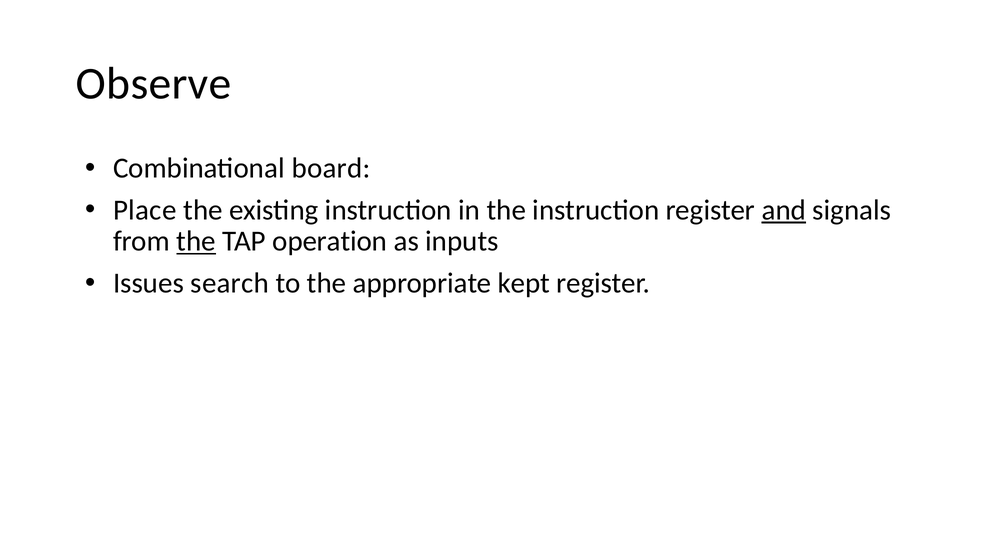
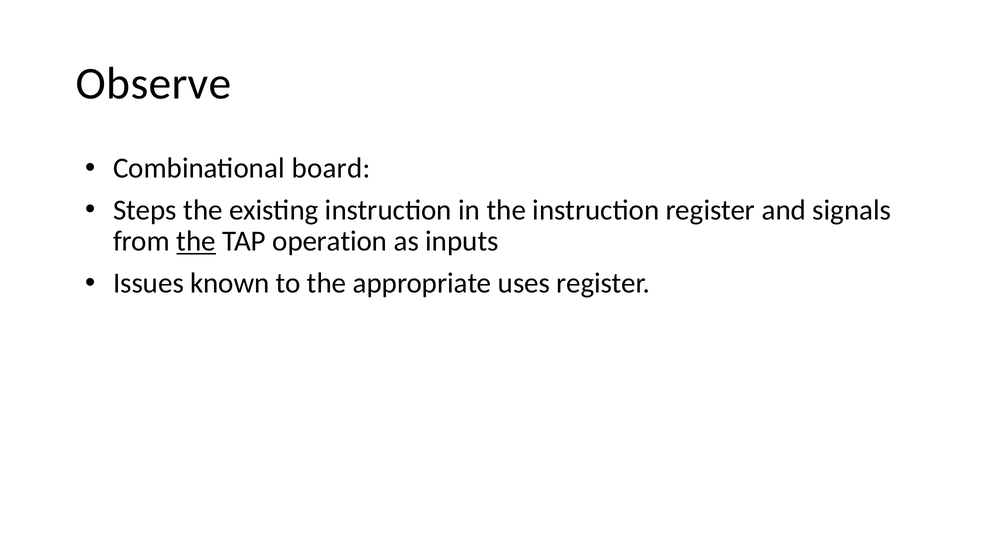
Place: Place -> Steps (145, 210)
and underline: present -> none (784, 210)
search: search -> known (230, 283)
kept: kept -> uses (524, 283)
